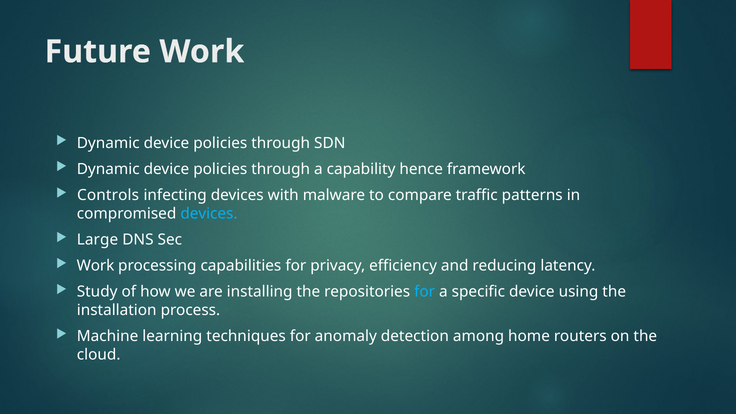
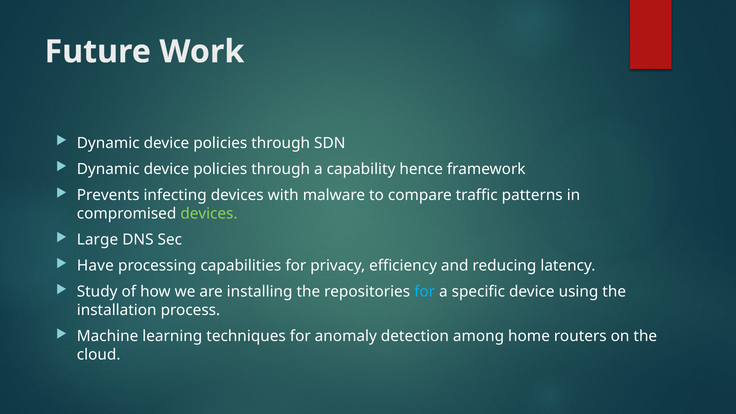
Controls: Controls -> Prevents (108, 195)
devices colour: light blue -> light green (209, 214)
Work: Work -> Have (95, 266)
